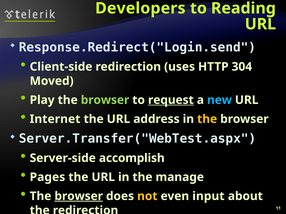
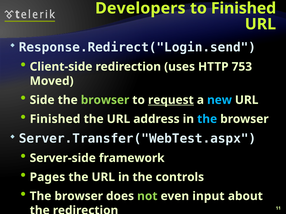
to Reading: Reading -> Finished (244, 8)
304: 304 -> 753 (242, 67)
Play: Play -> Side (42, 100)
Internet: Internet -> Finished (55, 119)
the colour: yellow -> light blue (207, 119)
accomplish: accomplish -> framework (132, 158)
manage: manage -> controls (180, 177)
browser underline: present -> none (79, 197)
not colour: yellow -> light green (147, 197)
